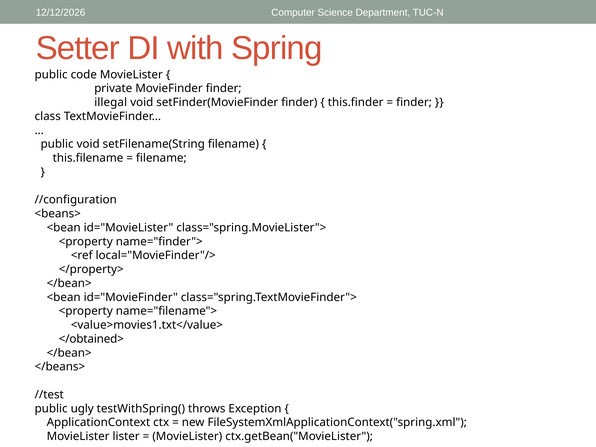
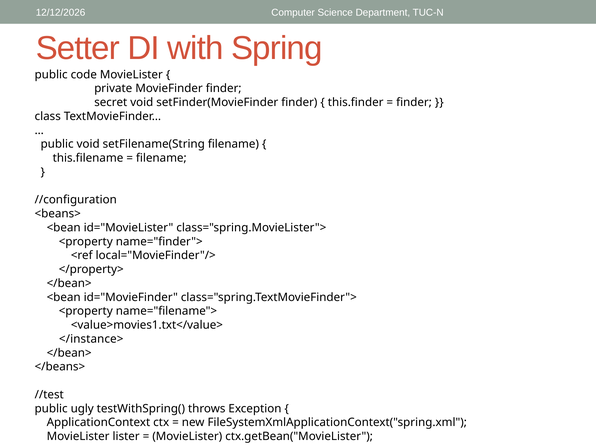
illegal: illegal -> secret (111, 102)
</obtained>: </obtained> -> </instance> (91, 339)
